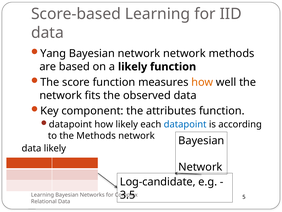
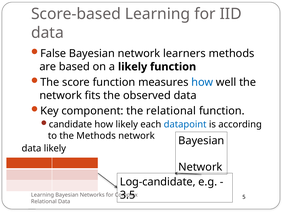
Yang: Yang -> False (53, 53)
network network: network -> learners (184, 53)
how colour: orange -> blue (202, 82)
the attributes: attributes -> relational (171, 111)
datapoint: datapoint -> candidate (70, 124)
